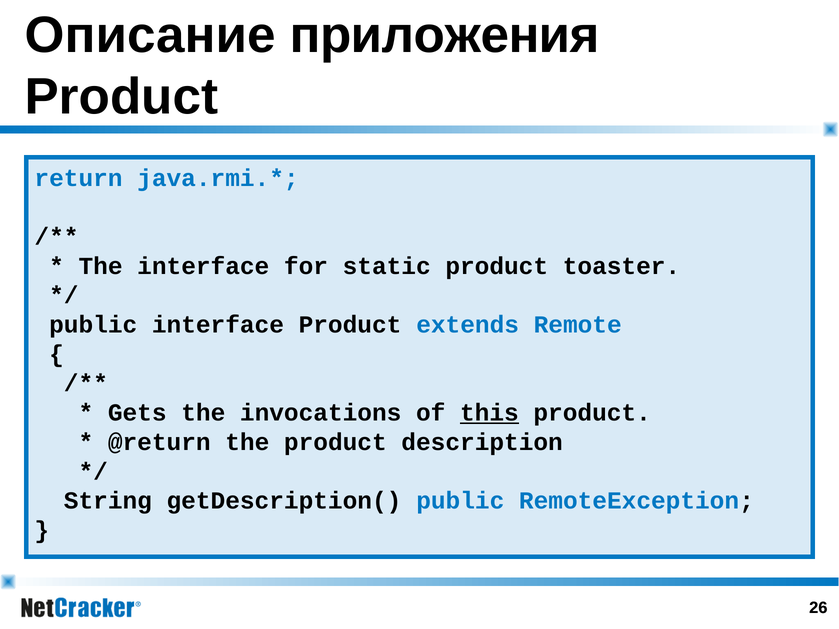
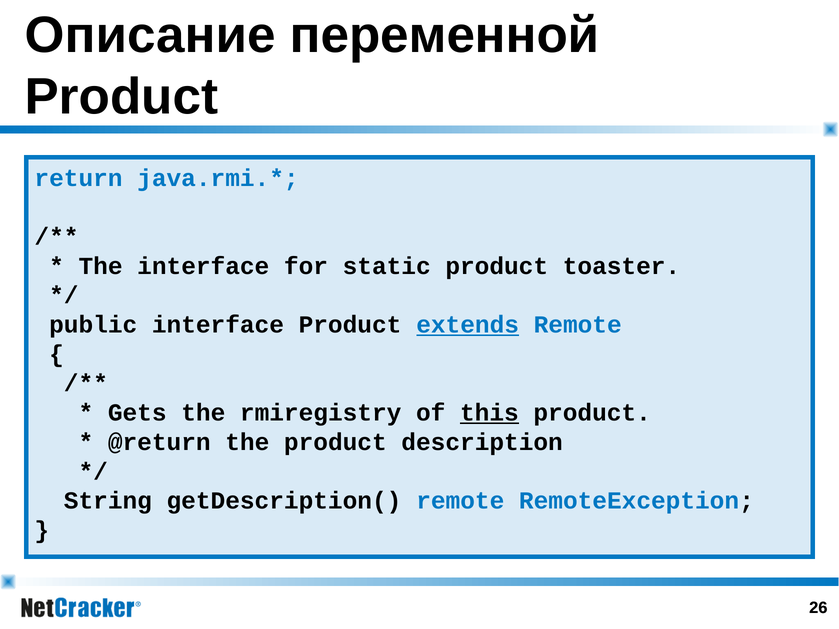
приложения: приложения -> переменной (445, 36)
extends underline: none -> present (468, 325)
invocations: invocations -> rmiregistry (321, 413)
getDescription( public: public -> remote (460, 501)
